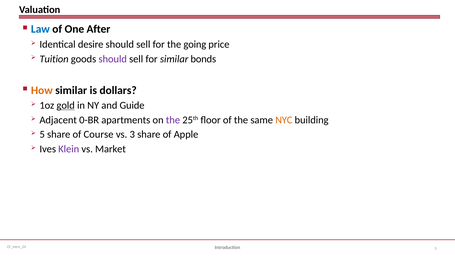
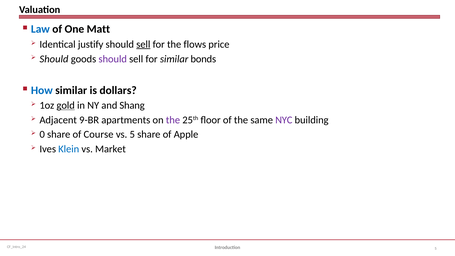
After: After -> Matt (98, 29)
desire: desire -> justify (91, 44)
sell underline: none -> present (143, 44)
going: going -> flows (195, 44)
Tuition: Tuition -> Should (54, 59)
How colour: orange -> blue (42, 90)
Guide: Guide -> Shang (132, 105)
0-BR: 0-BR -> 9-BR (89, 120)
NYC colour: orange -> purple (284, 120)
5: 5 -> 0 (42, 135)
vs 3: 3 -> 5 (132, 135)
Klein colour: purple -> blue (69, 149)
